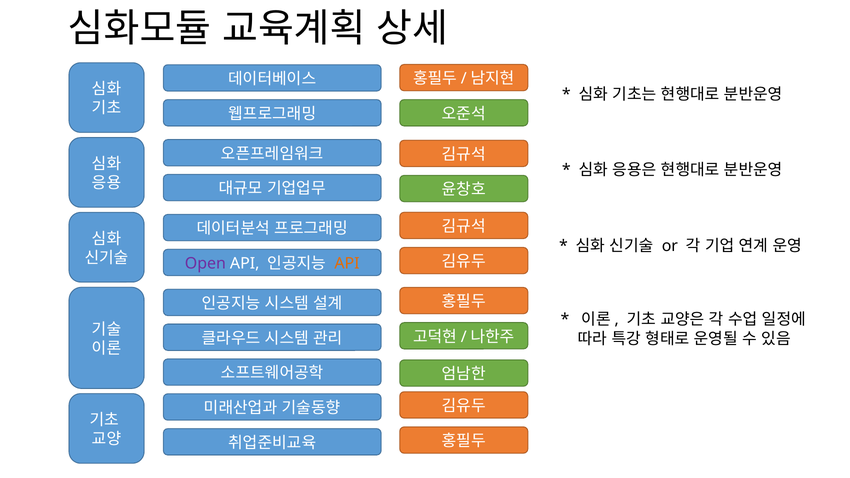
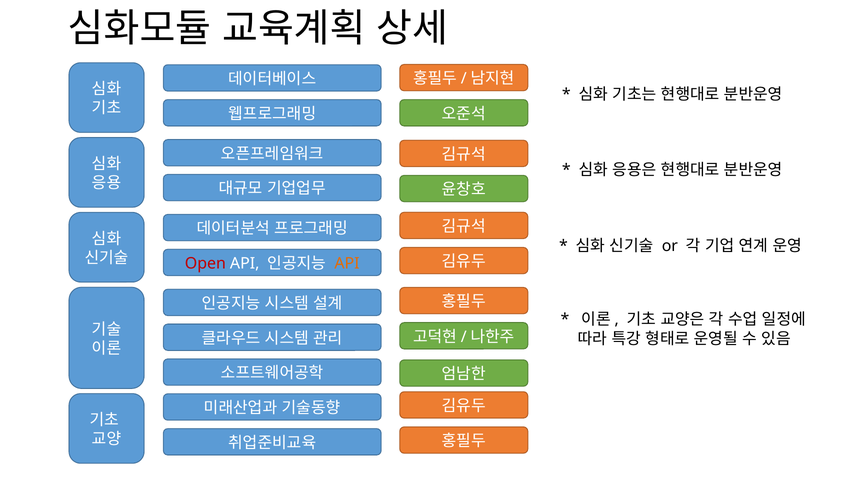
Open colour: purple -> red (205, 264)
